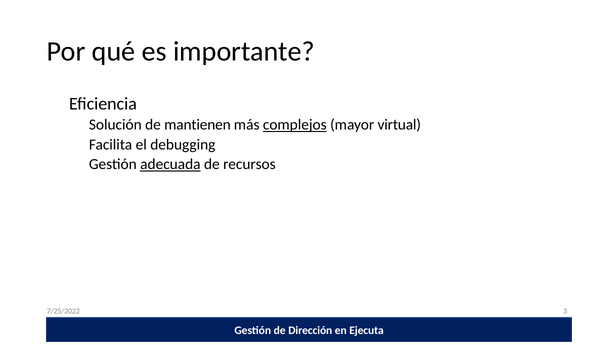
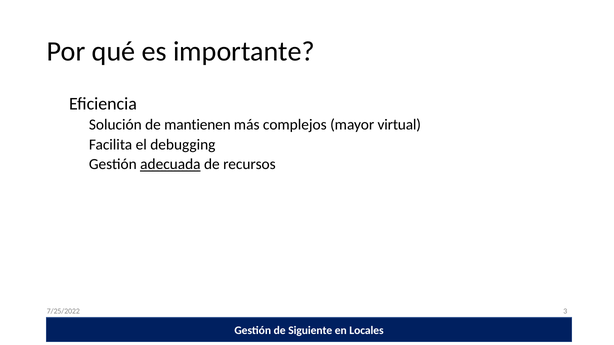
complejos underline: present -> none (295, 125)
Dirección: Dirección -> Siguiente (310, 331)
Ejecuta: Ejecuta -> Locales (367, 331)
